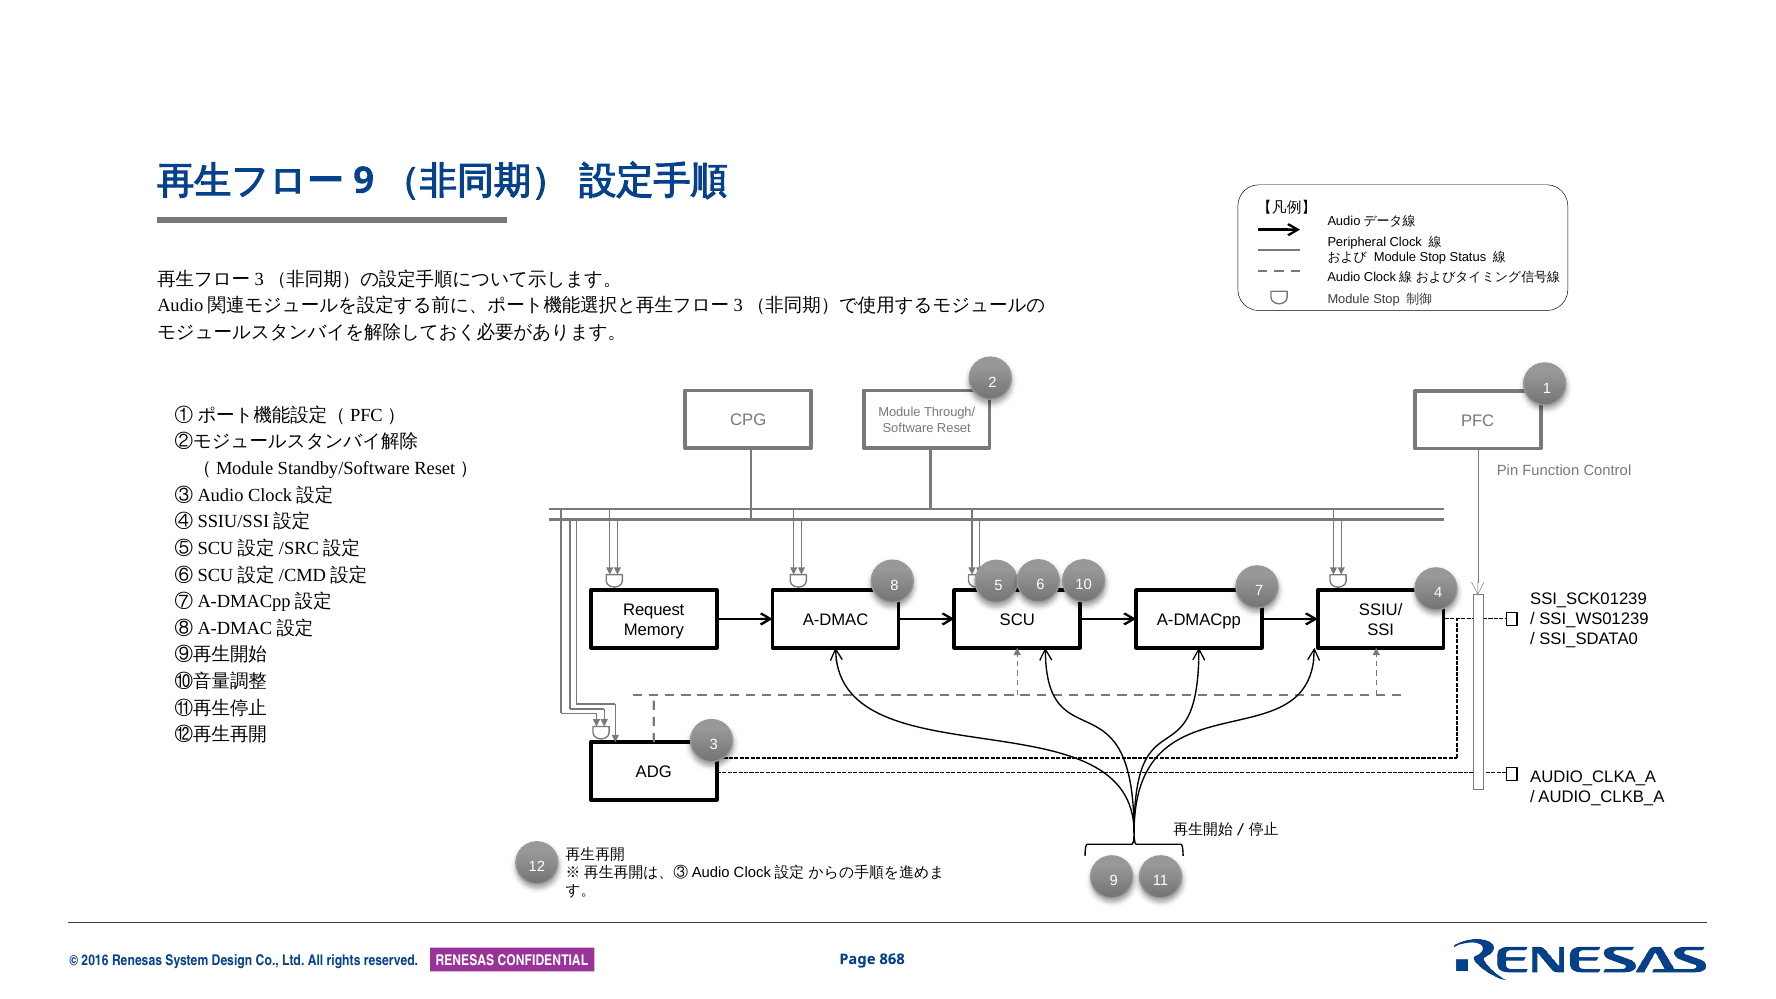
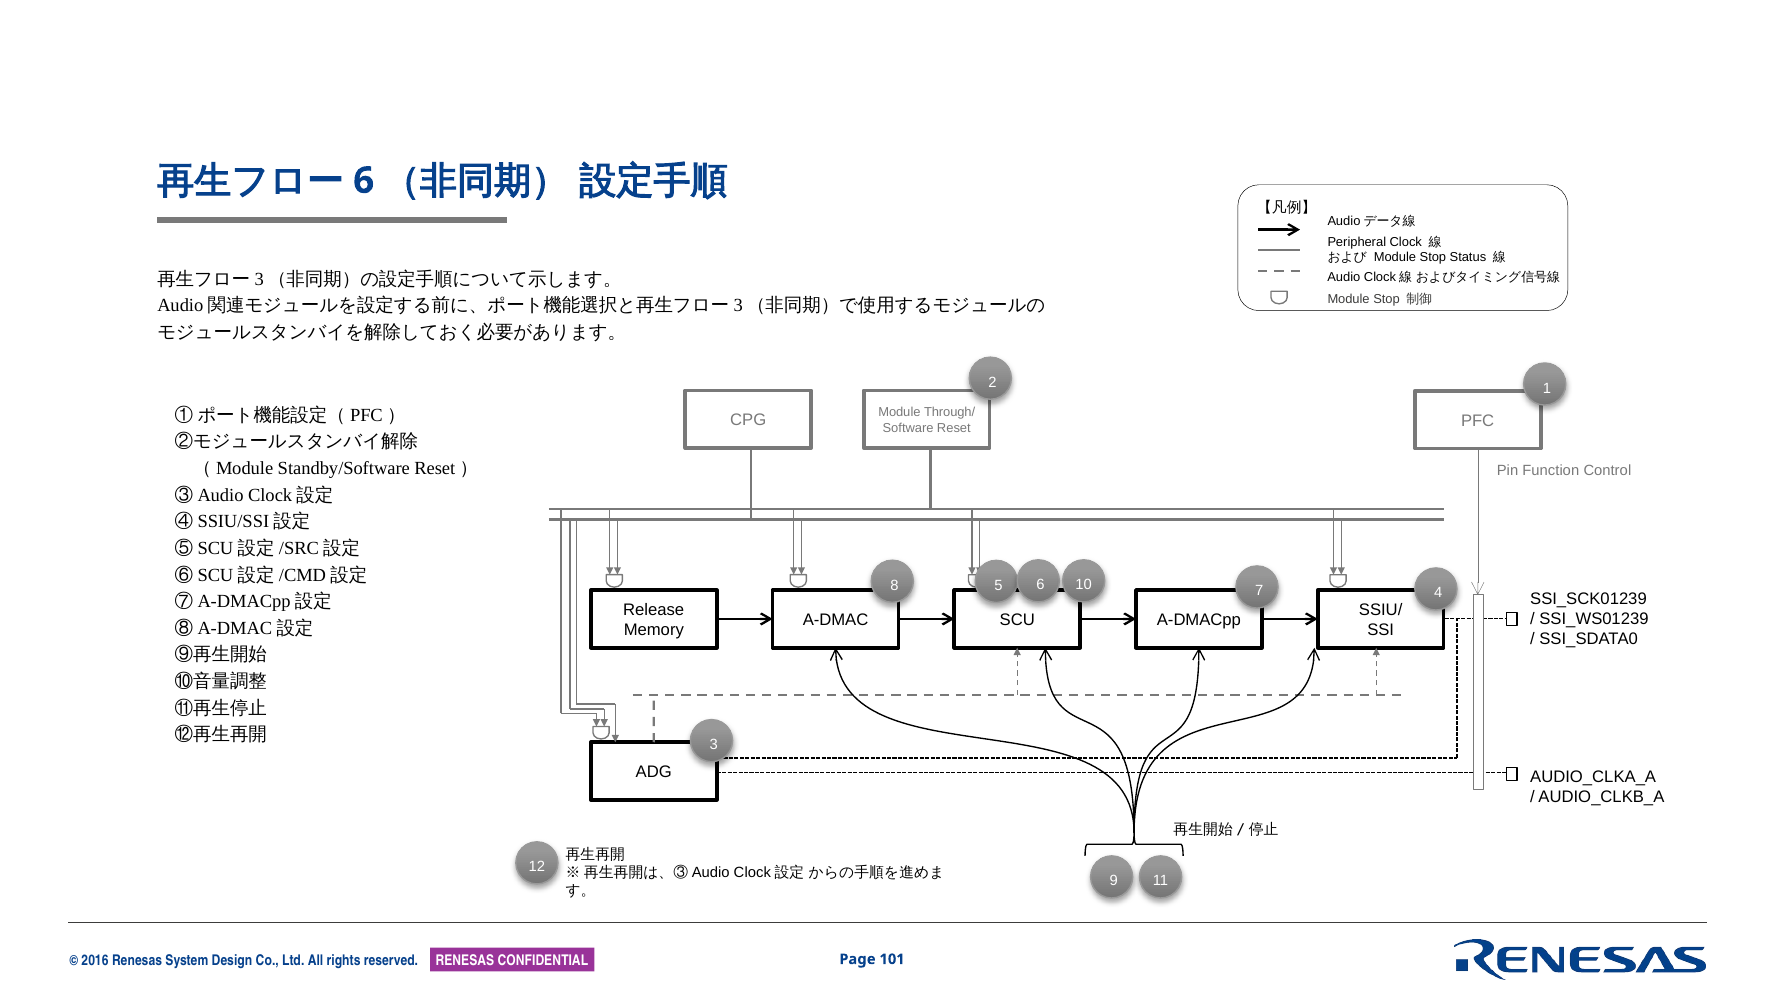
9: 9 -> 6 (364, 181)
Request: Request -> Release (654, 610)
868: 868 -> 101 (892, 959)
